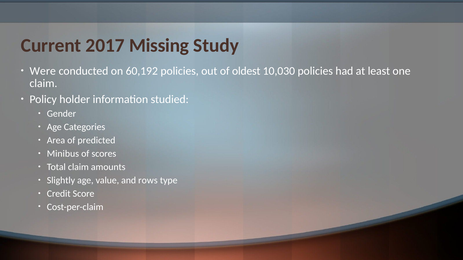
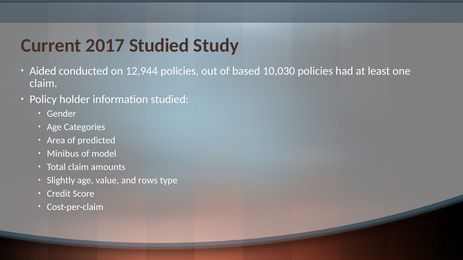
2017 Missing: Missing -> Studied (159, 46)
Were: Were -> Aided (43, 71)
60,192: 60,192 -> 12,944 (142, 71)
oldest: oldest -> based (246, 71)
scores: scores -> model (104, 154)
